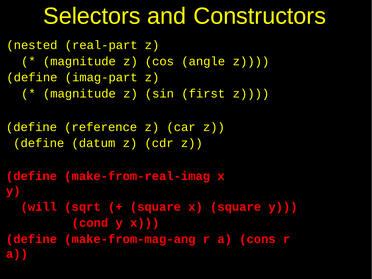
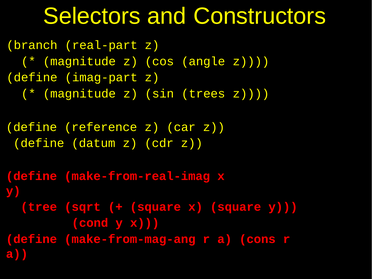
nested: nested -> branch (32, 45)
first: first -> trees (203, 94)
will: will -> tree (39, 207)
